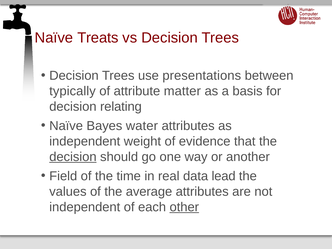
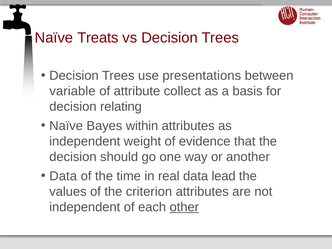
typically: typically -> variable (72, 91)
matter: matter -> collect (182, 91)
water: water -> within (142, 126)
decision underline: present -> none (73, 157)
Field: Field -> Data (63, 176)
average: average -> criterion (149, 192)
